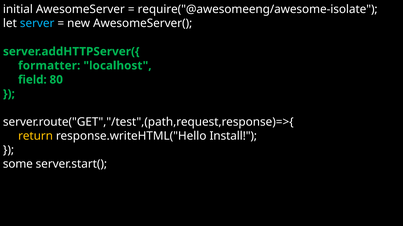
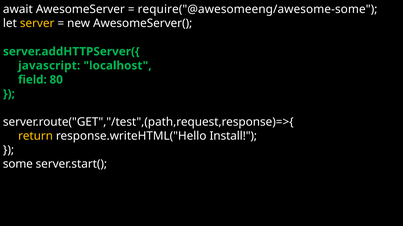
initial: initial -> await (18, 9)
require("@awesomeeng/awesome-isolate: require("@awesomeeng/awesome-isolate -> require("@awesomeeng/awesome-some (258, 9)
server colour: light blue -> yellow (37, 23)
formatter: formatter -> javascript (49, 66)
